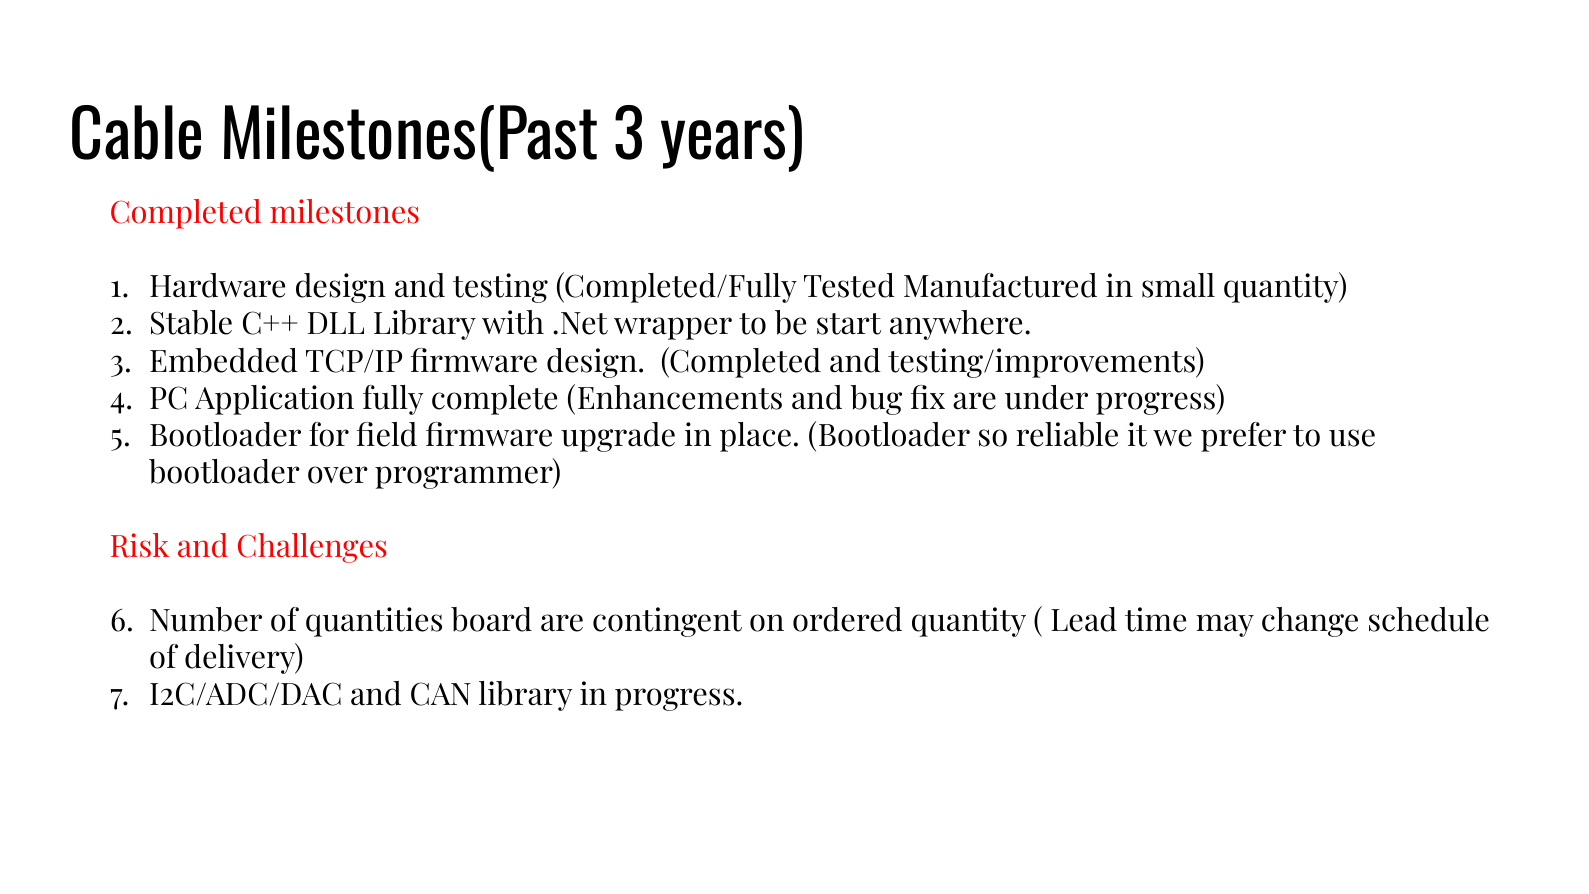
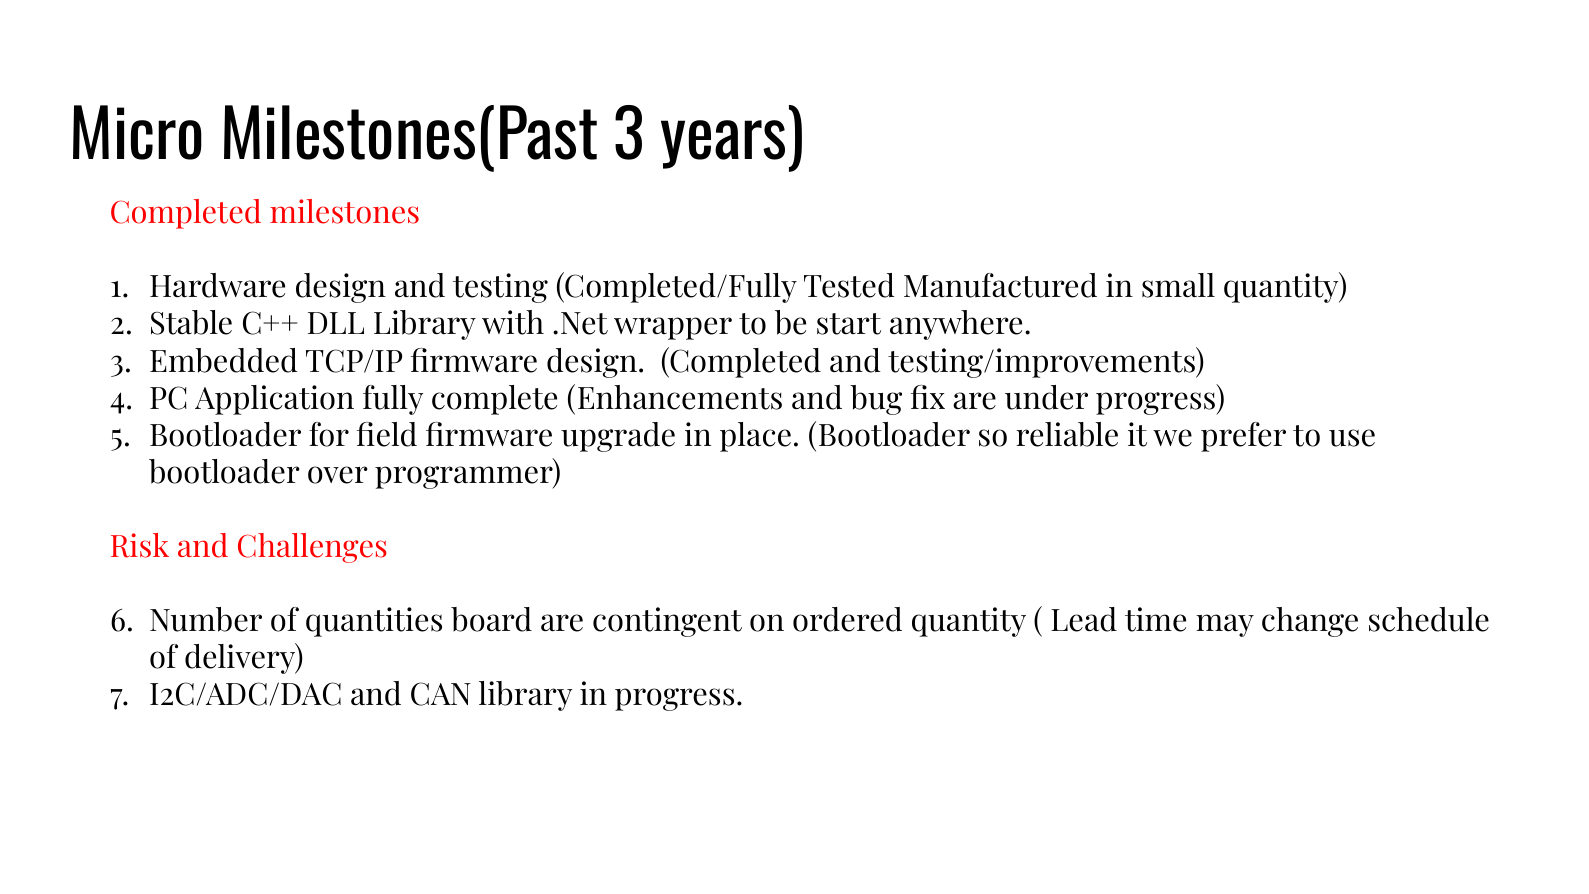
Cable: Cable -> Micro (137, 138)
